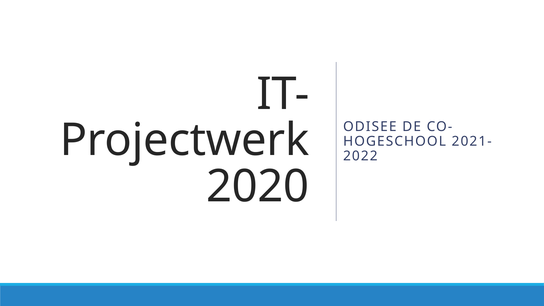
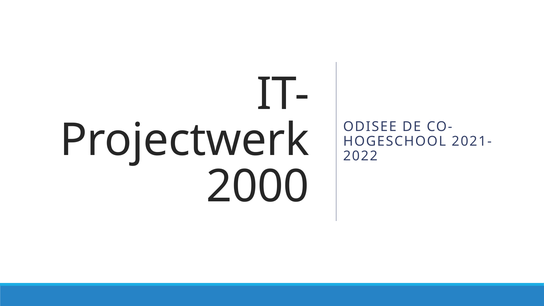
2020: 2020 -> 2000 (258, 187)
